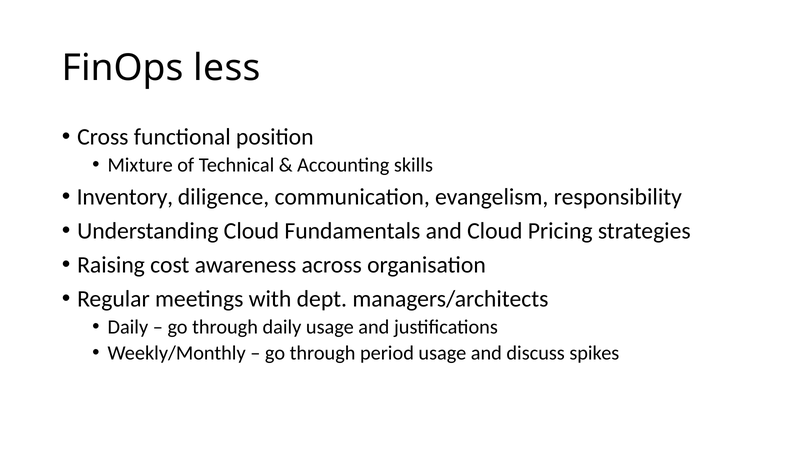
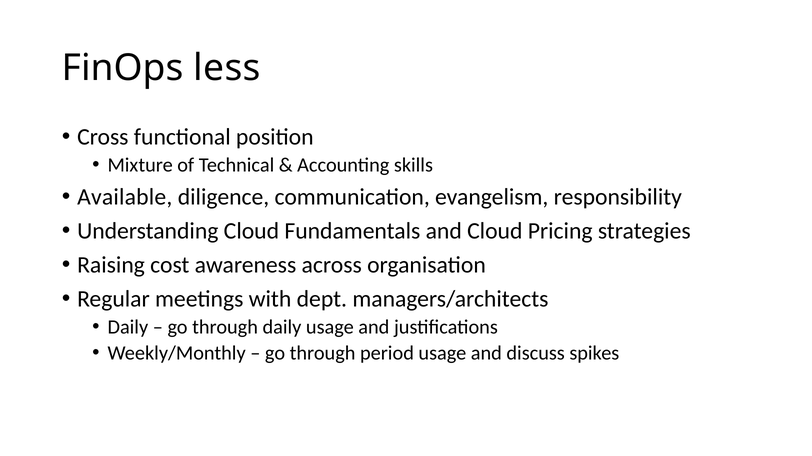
Inventory: Inventory -> Available (125, 197)
